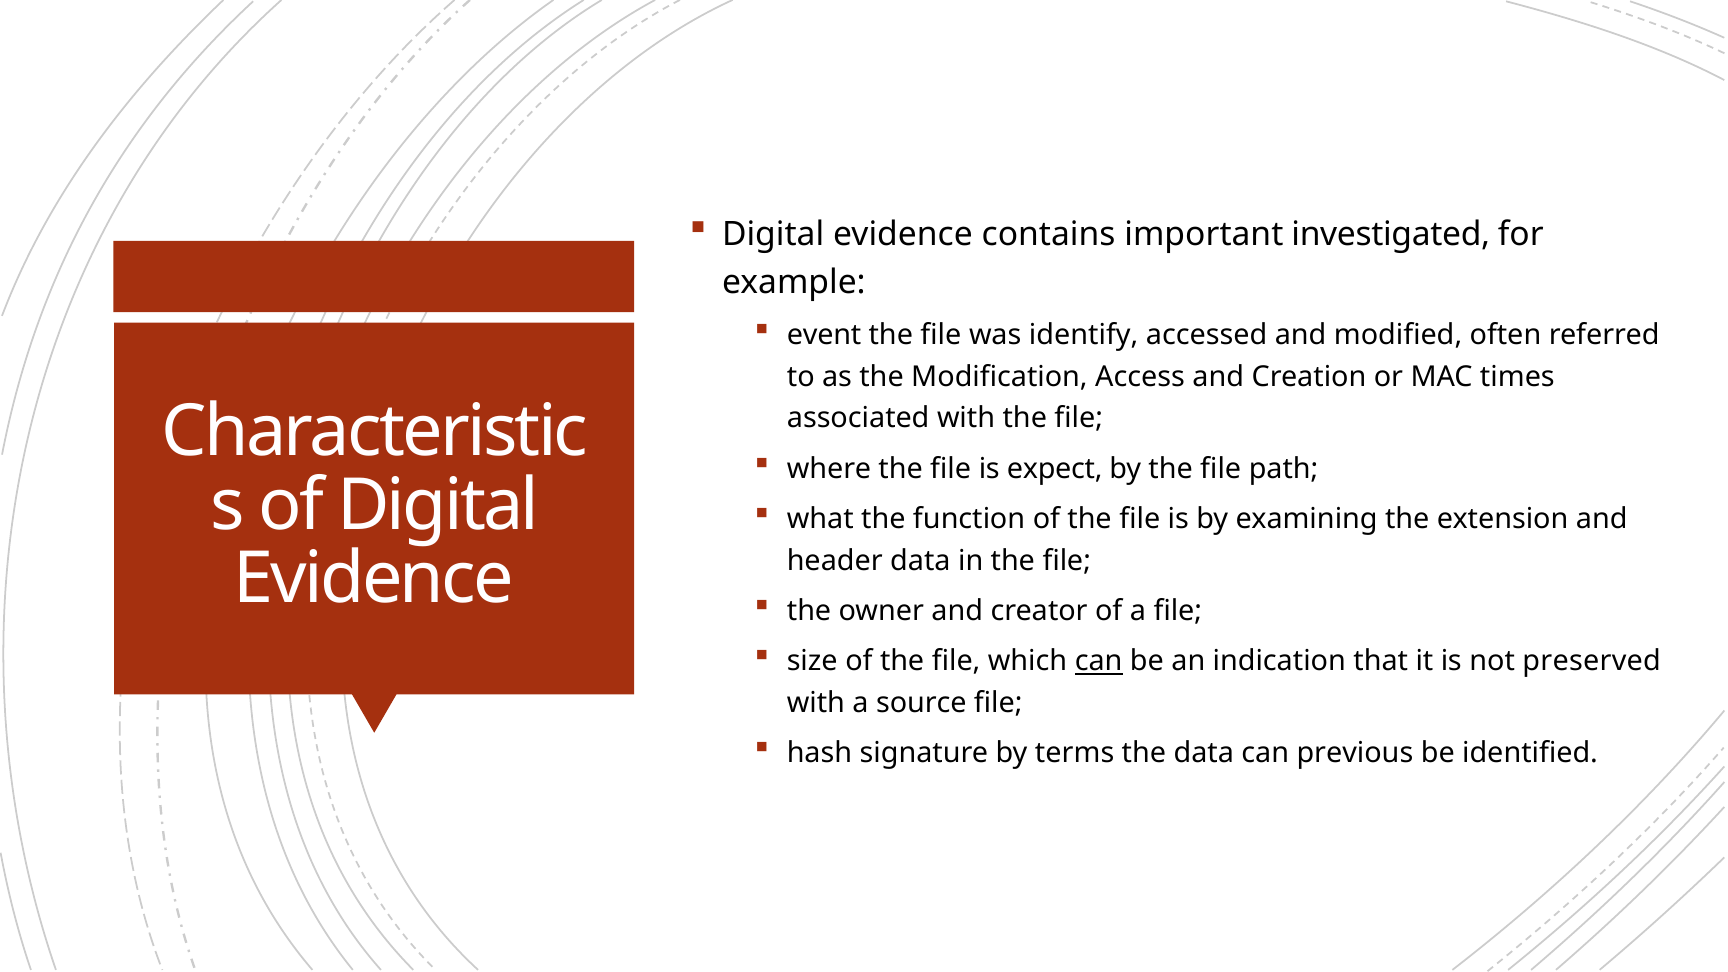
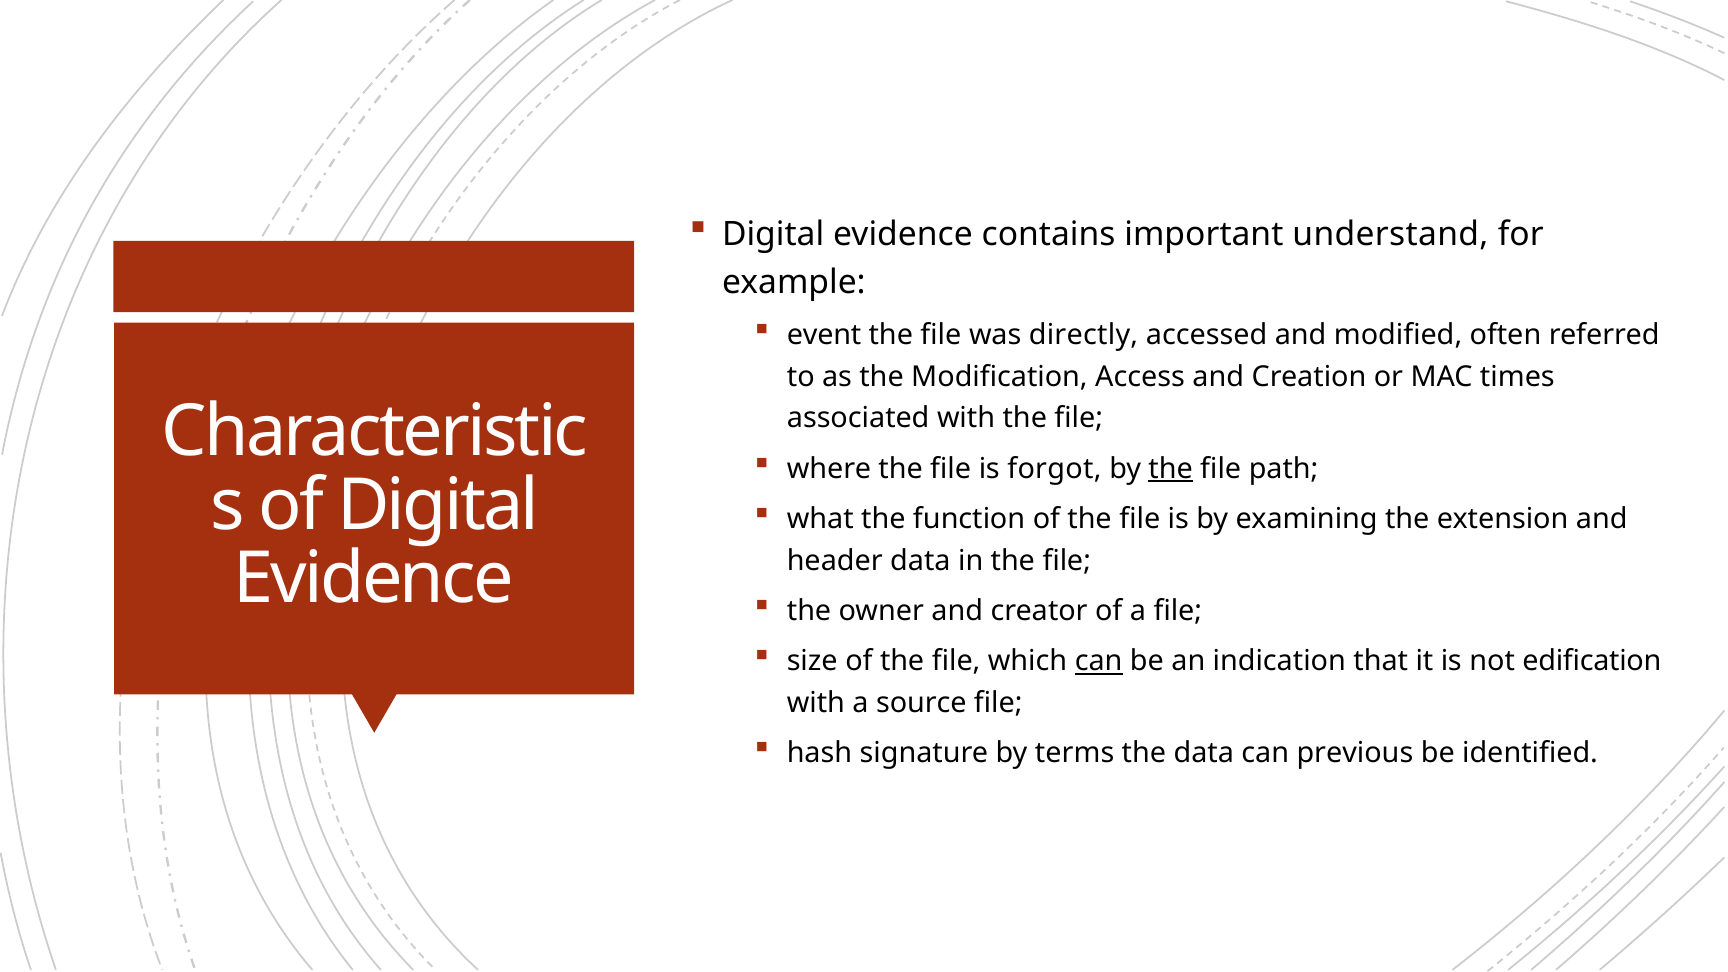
investigated: investigated -> understand (1390, 234)
identify: identify -> directly (1084, 335)
expect: expect -> forgot (1054, 469)
the underline: none -> present (1171, 469)
preserved: preserved -> edification (1592, 661)
